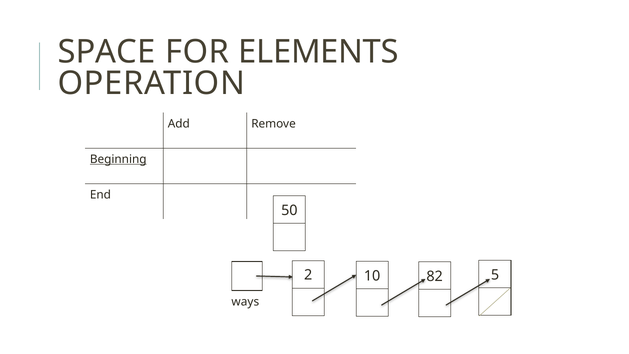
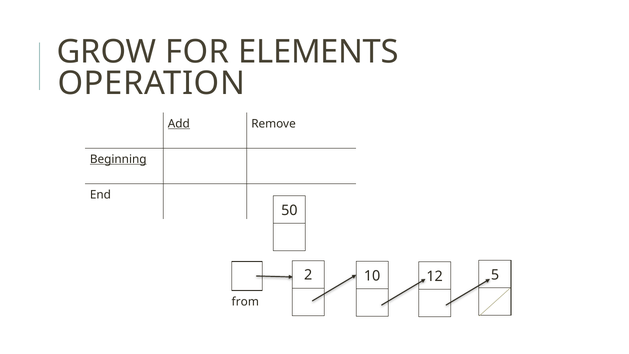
SPACE: SPACE -> GROW (107, 52)
Add underline: none -> present (179, 124)
82: 82 -> 12 (435, 276)
ways: ways -> from (245, 301)
